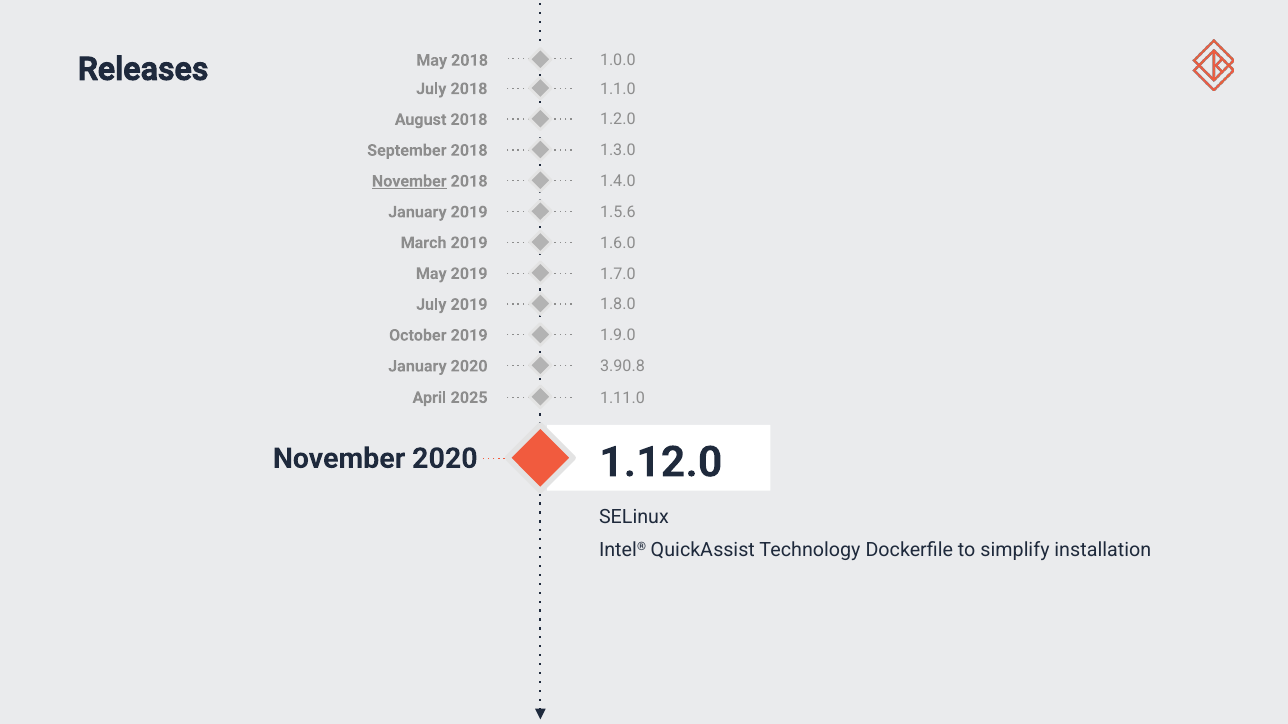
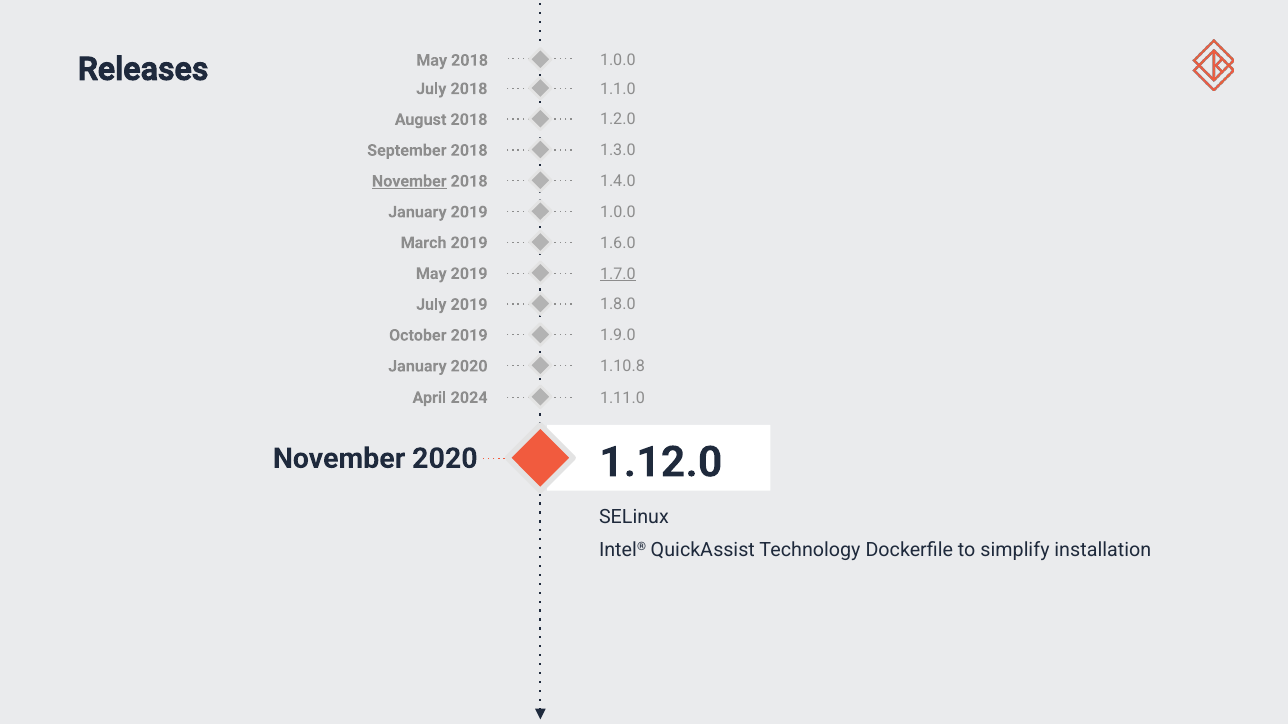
1.5.6: 1.5.6 -> 1.0.0 (618, 212)
1.7.0 underline: none -> present (618, 274)
3.90.8: 3.90.8 -> 1.10.8 (622, 367)
2025: 2025 -> 2024 (469, 398)
